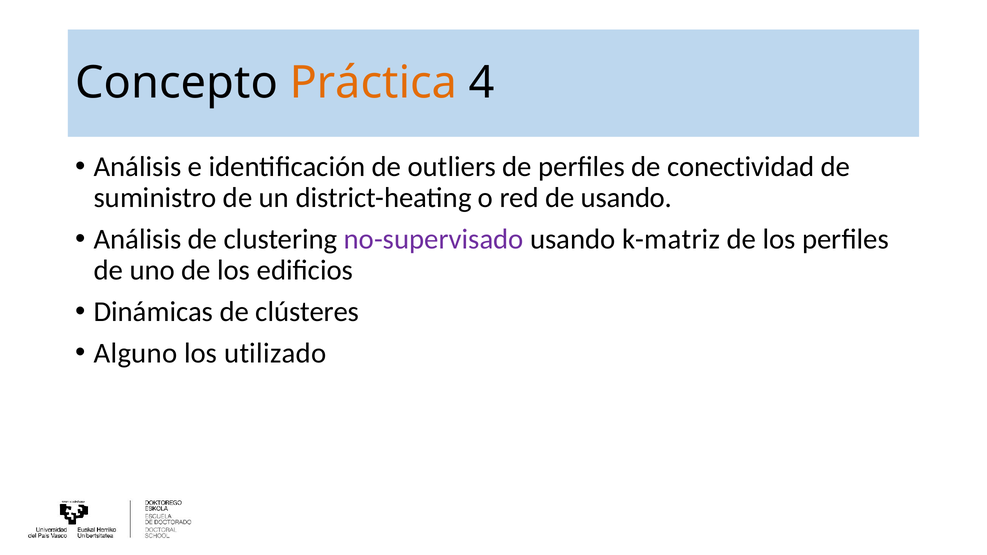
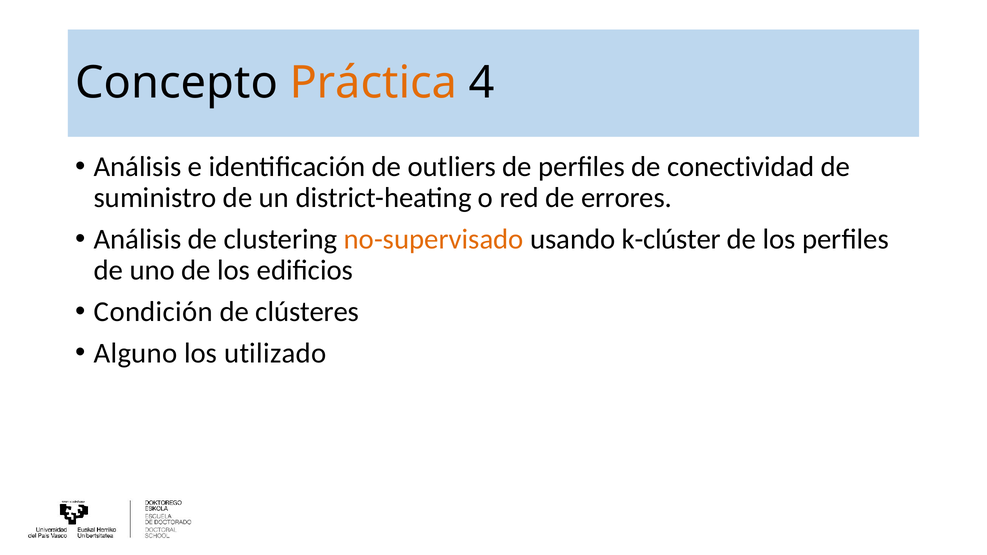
de usando: usando -> errores (626, 198)
no-supervisado colour: purple -> orange (434, 239)
k-matriz: k-matriz -> k-clúster (671, 239)
Dinámicas: Dinámicas -> Condición (153, 312)
